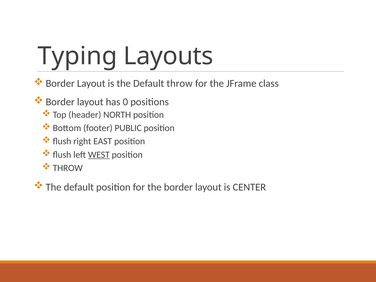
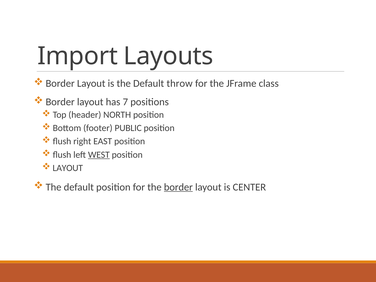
Typing: Typing -> Import (78, 56)
0: 0 -> 7 (125, 102)
THROW: THROW -> LAYOUT (68, 168)
border underline: none -> present (178, 187)
